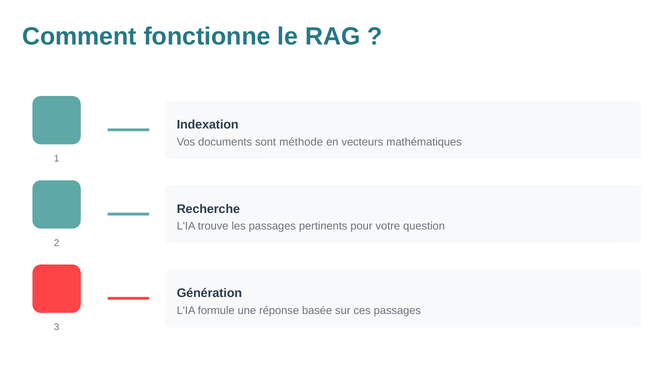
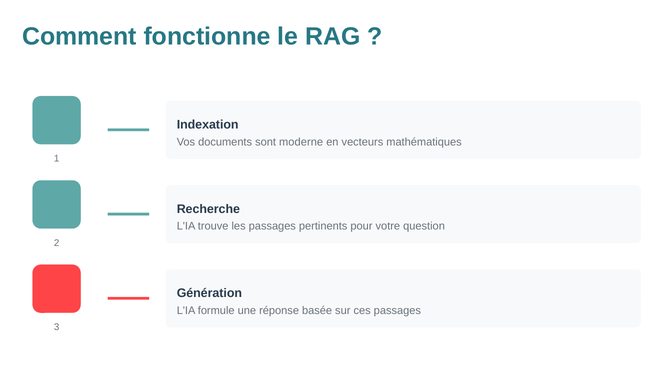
méthode: méthode -> moderne (301, 142)
